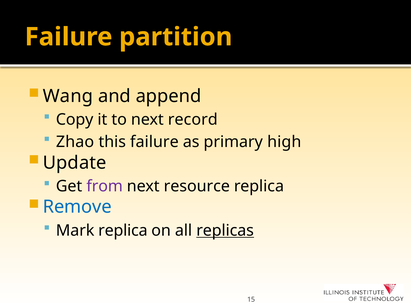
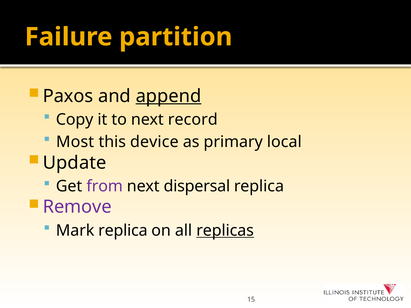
Wang: Wang -> Paxos (68, 96)
append underline: none -> present (168, 96)
Zhao: Zhao -> Most (75, 142)
this failure: failure -> device (154, 142)
high: high -> local (284, 142)
resource: resource -> dispersal (197, 186)
Remove colour: blue -> purple (77, 207)
